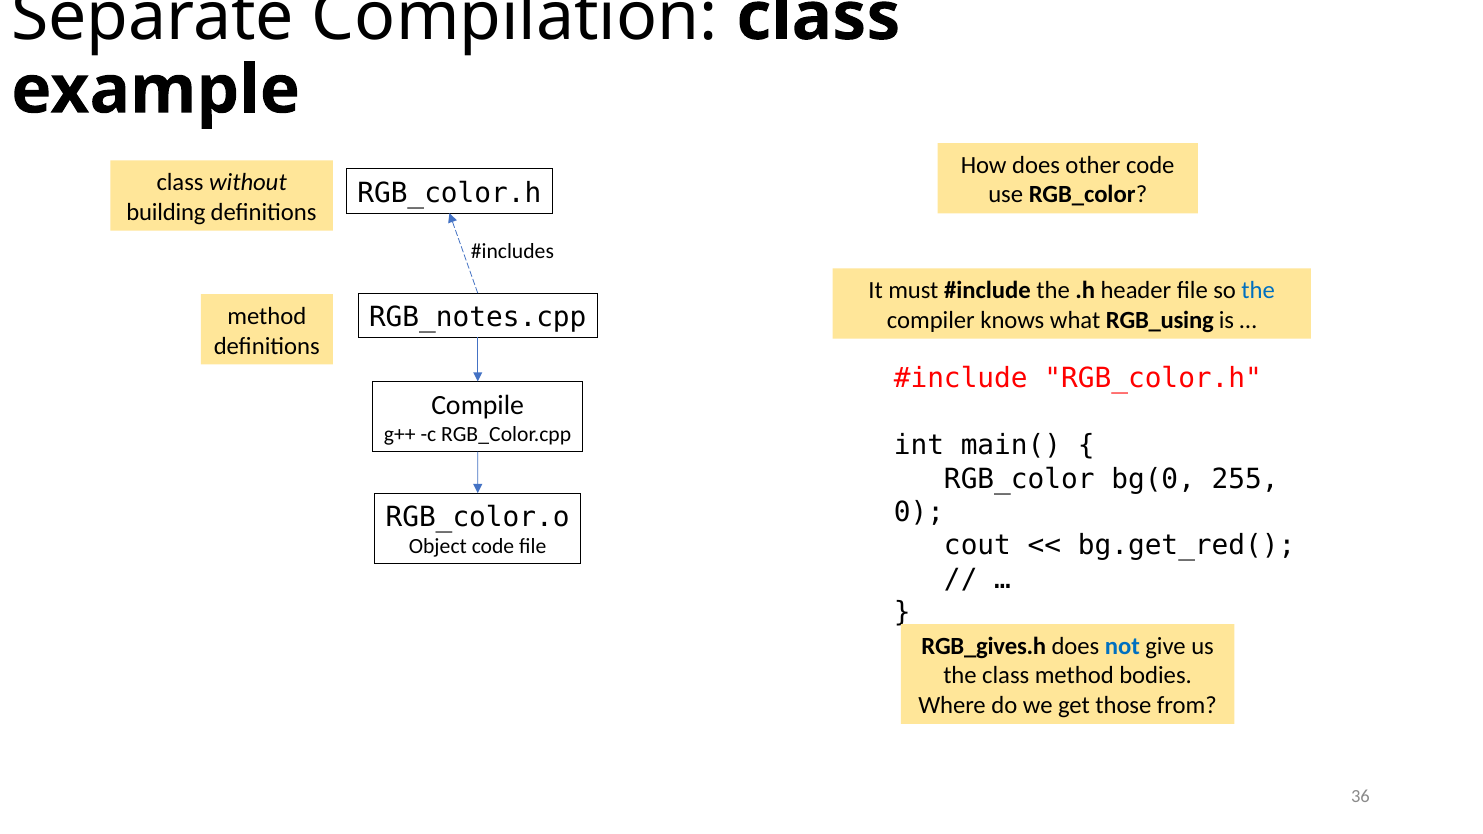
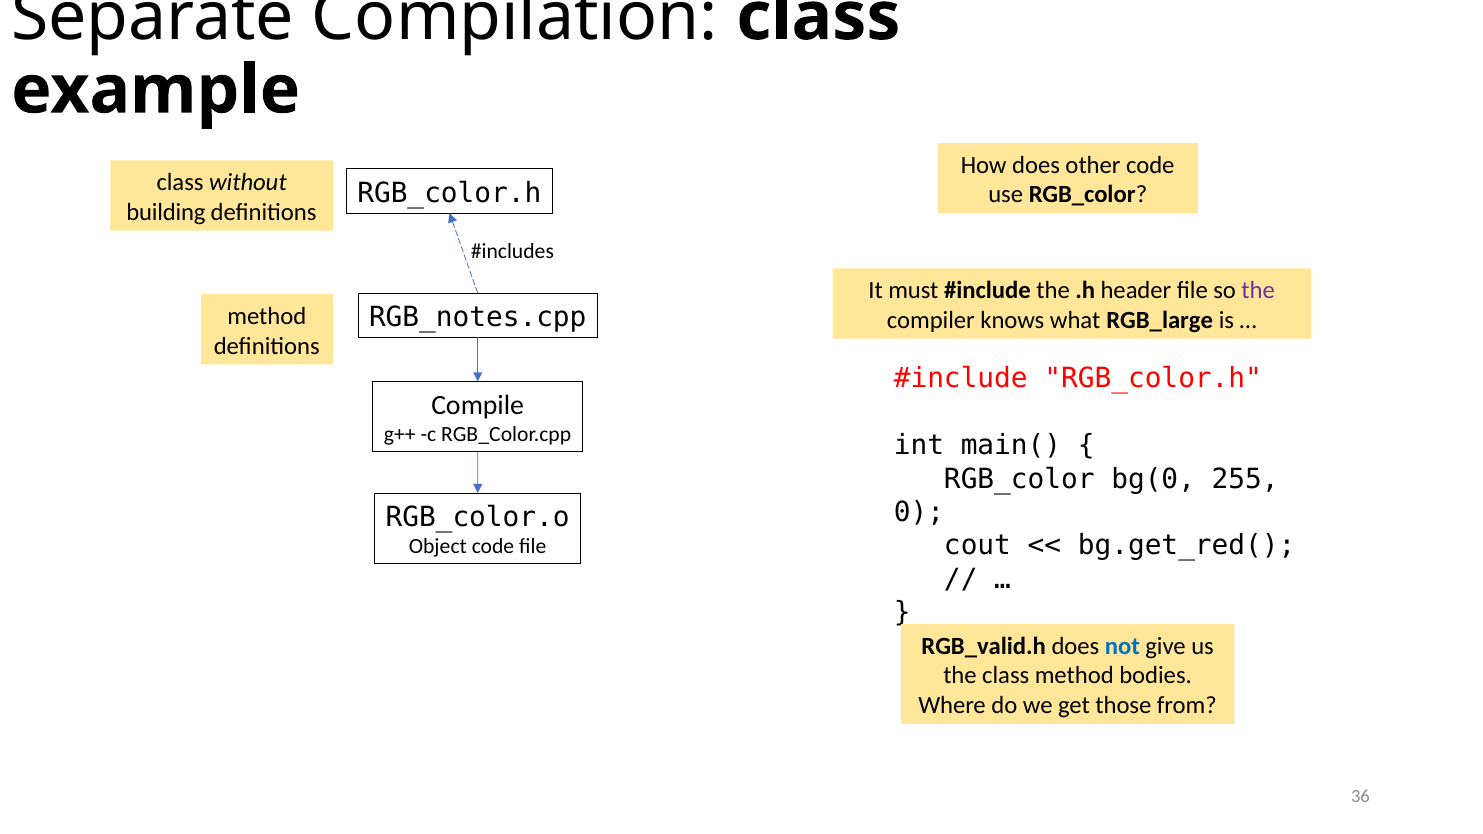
the colour: blue -> purple (1258, 290)
RGB_using: RGB_using -> RGB_large (1160, 320)
RGB_gives.h: RGB_gives.h -> RGB_valid.h (984, 646)
